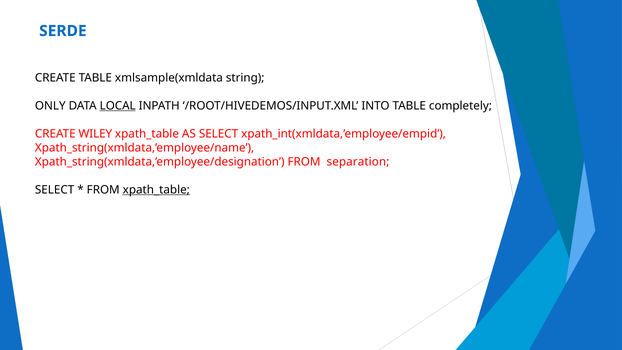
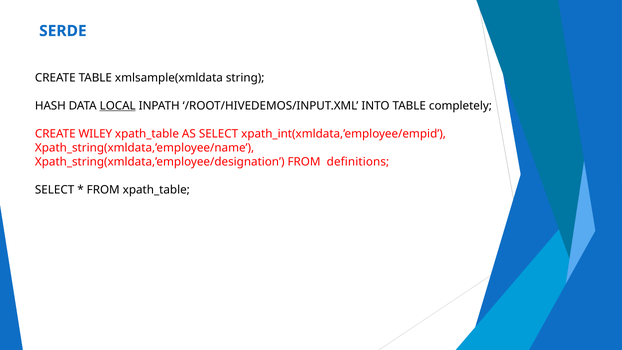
ONLY: ONLY -> HASH (50, 106)
separation: separation -> definitions (358, 162)
xpath_table underline: present -> none (156, 190)
